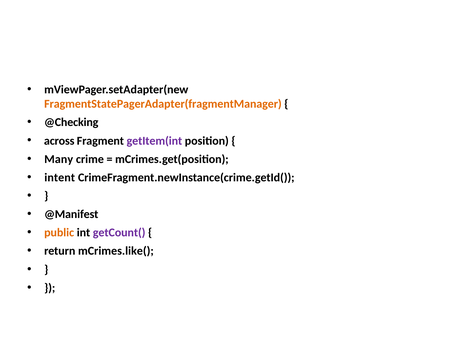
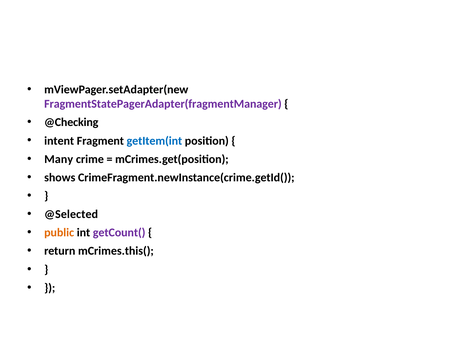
FragmentStatePagerAdapter(fragmentManager colour: orange -> purple (163, 104)
across: across -> intent (59, 141)
getItem(int colour: purple -> blue (154, 141)
intent: intent -> shows (60, 177)
@Manifest: @Manifest -> @Selected (71, 214)
mCrimes.like(: mCrimes.like( -> mCrimes.this( (116, 251)
